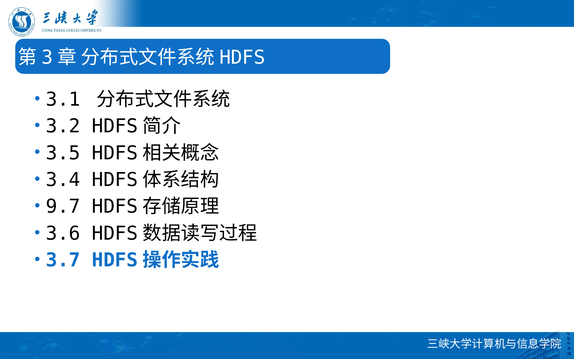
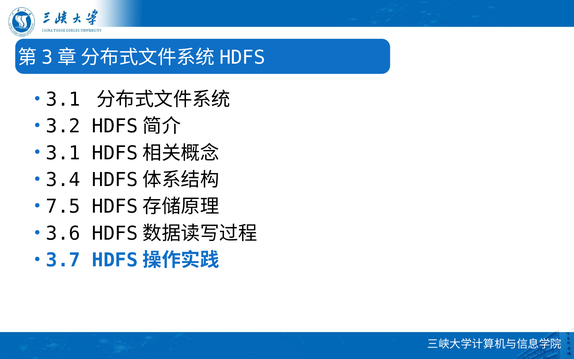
3.5: 3.5 -> 3.1 (63, 153)
9.7: 9.7 -> 7.5 (63, 207)
